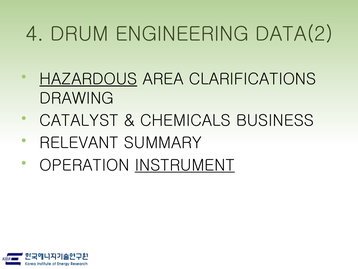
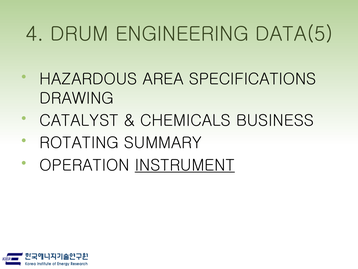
DATA(2: DATA(2 -> DATA(5 (294, 34)
HAZARDOUS underline: present -> none (88, 79)
CLARIFICATIONS: CLARIFICATIONS -> SPECIFICATIONS (253, 79)
RELEVANT: RELEVANT -> ROTATING (79, 143)
